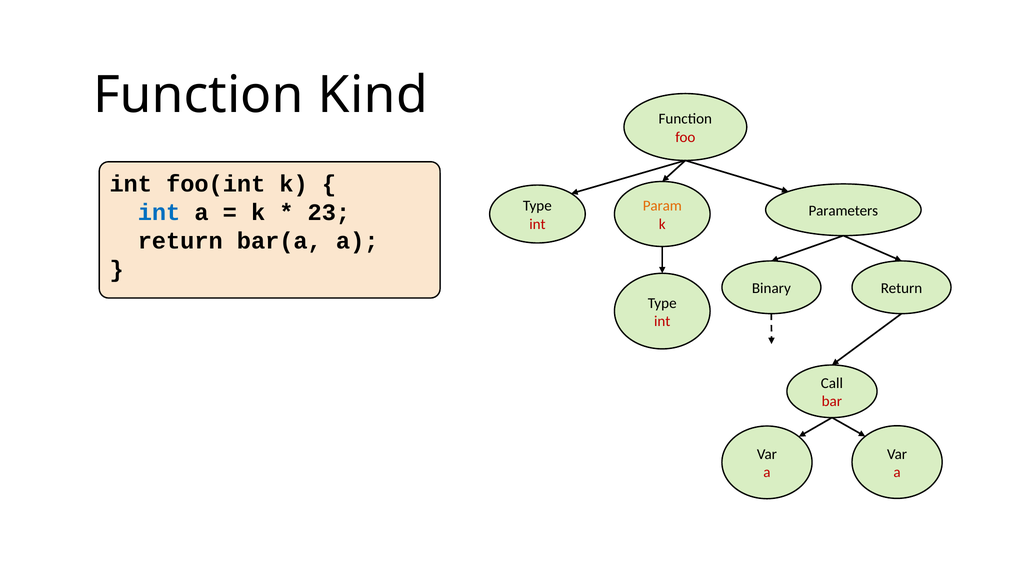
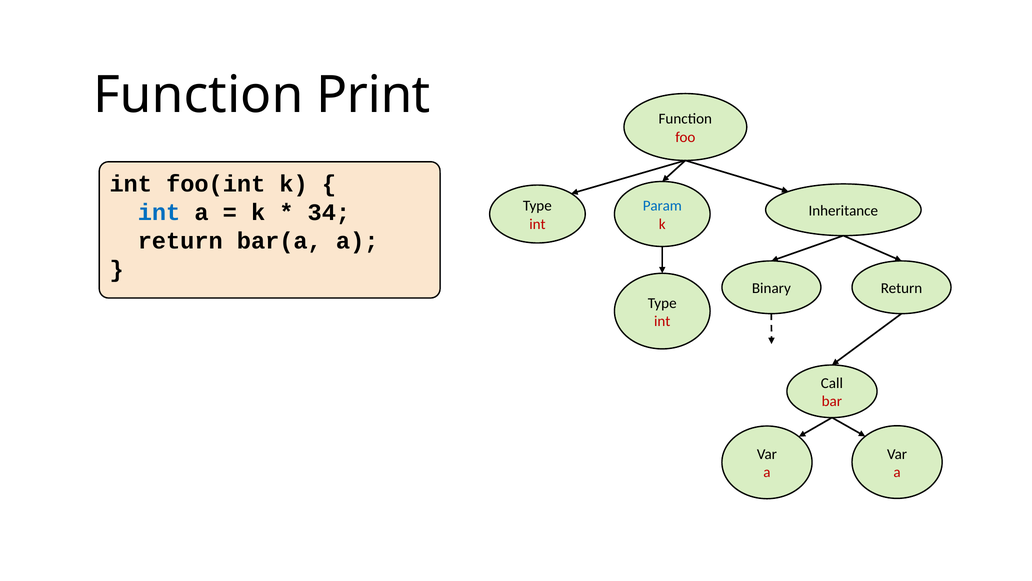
Kind: Kind -> Print (373, 95)
Param colour: orange -> blue (662, 206)
23: 23 -> 34 (329, 212)
Parameters: Parameters -> Inheritance (843, 211)
